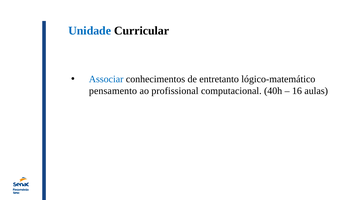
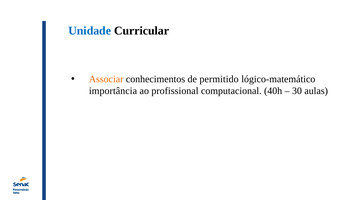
Associar colour: blue -> orange (106, 79)
entretanto: entretanto -> permitido (219, 79)
pensamento: pensamento -> importância (113, 91)
16: 16 -> 30 (297, 91)
